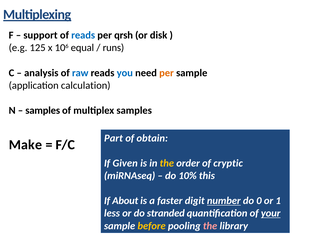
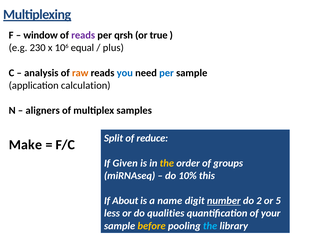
support: support -> window (41, 35)
reads colour: blue -> purple (83, 35)
disk: disk -> true (159, 35)
125: 125 -> 230 (38, 48)
runs: runs -> plus (113, 48)
raw colour: blue -> orange (80, 73)
per colour: orange -> blue (167, 73)
samples: samples -> aligners (43, 110)
Part: Part -> Split (114, 138)
obtain: obtain -> reduce (152, 138)
cryptic: cryptic -> groups (228, 163)
faster: faster -> name (170, 201)
0: 0 -> 2 (259, 201)
1: 1 -> 5 (278, 201)
stranded: stranded -> qualities (166, 213)
your underline: present -> none (271, 213)
the colour: pink -> light blue (210, 226)
